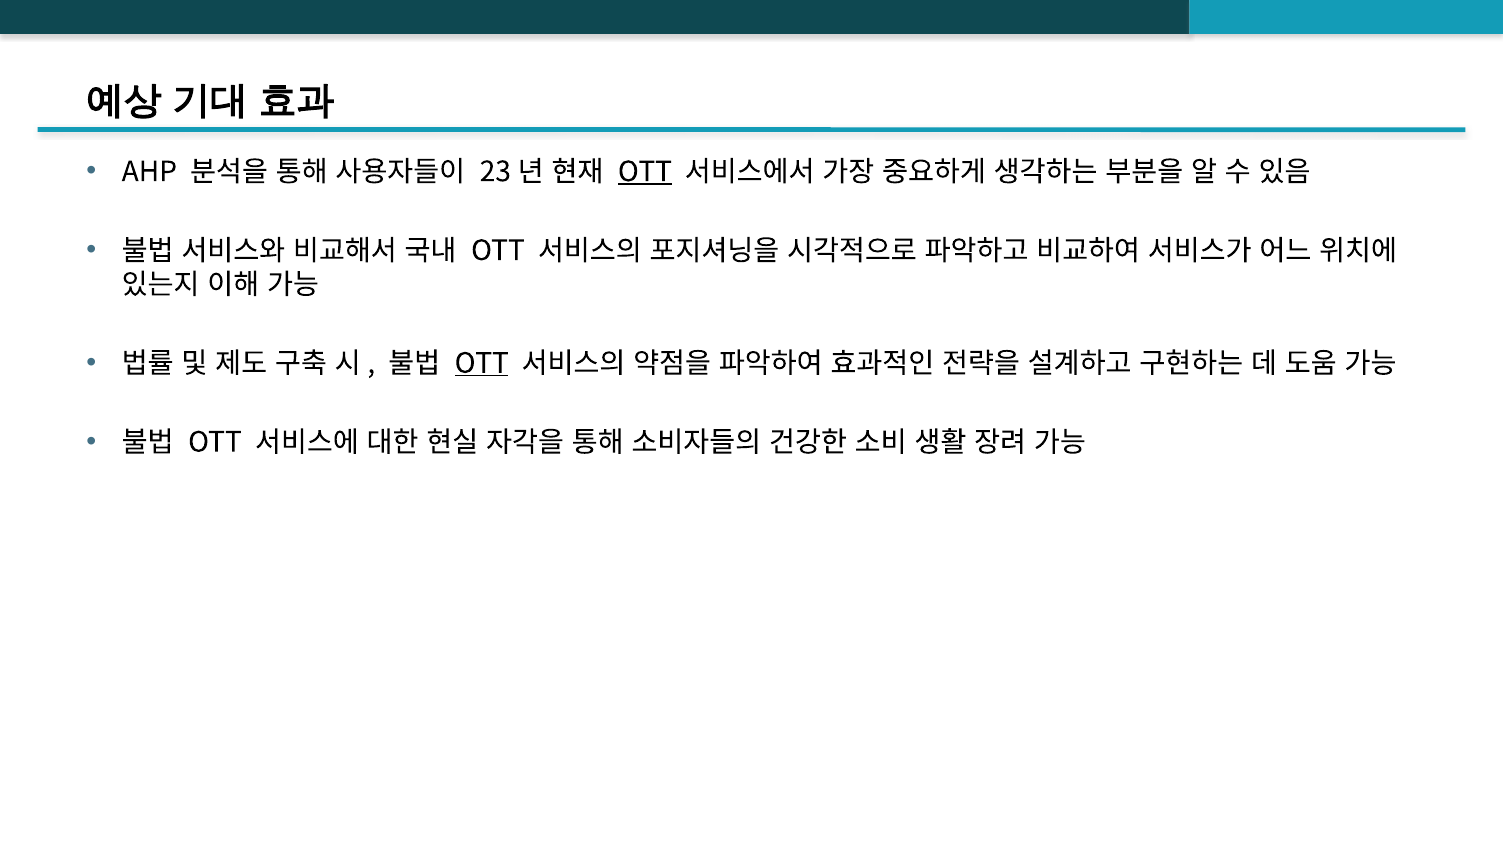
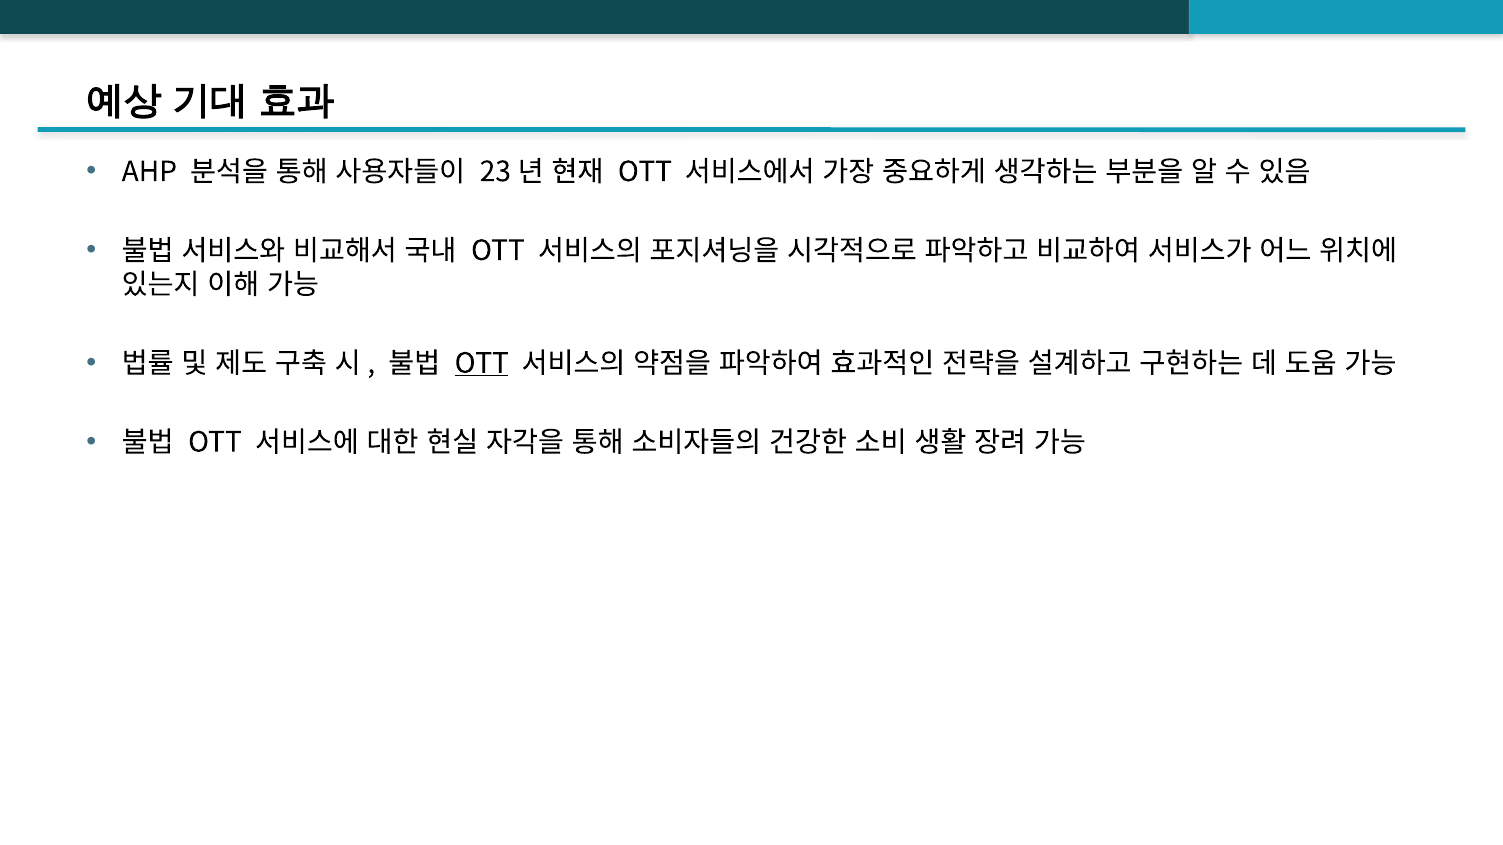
OTT underline: present -> none (645, 172)
